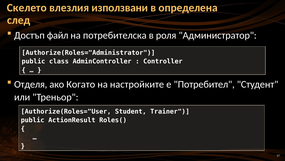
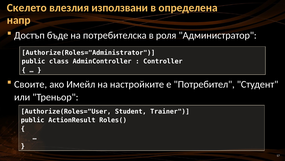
след: след -> напр (19, 20)
файл: файл -> бъде (58, 35)
Отделя: Отделя -> Своите (31, 84)
Когато: Когато -> Имейл (81, 84)
